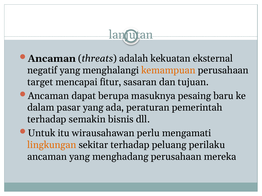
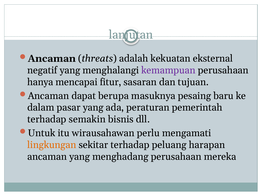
kemampuan colour: orange -> purple (168, 70)
target: target -> hanya (40, 82)
perilaku: perilaku -> harapan (207, 145)
